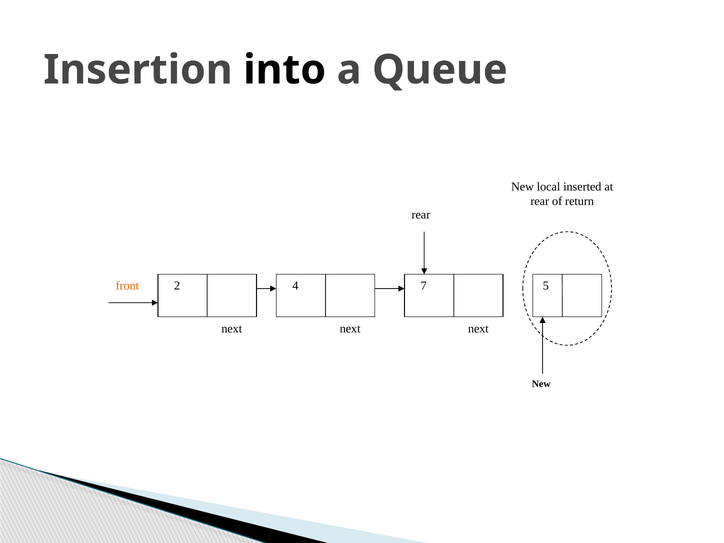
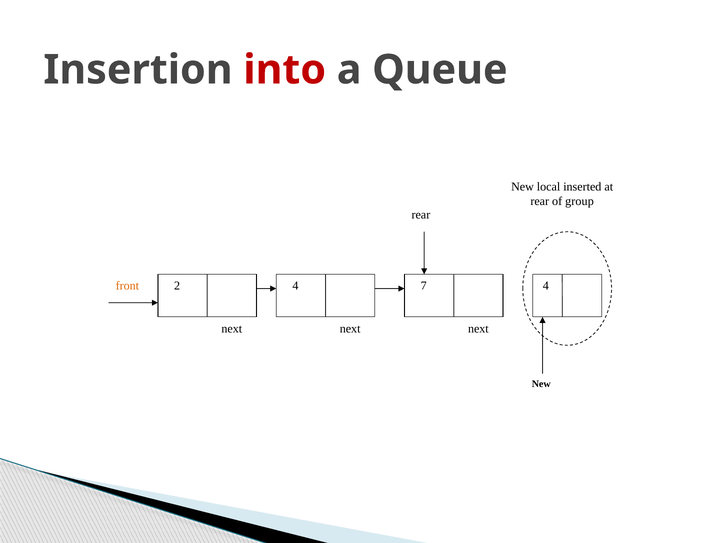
into colour: black -> red (285, 70)
return: return -> group (579, 201)
7 5: 5 -> 4 (546, 286)
